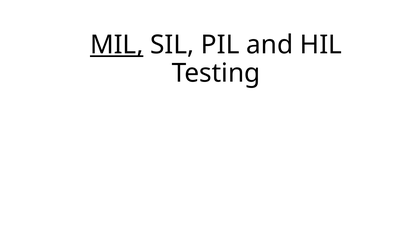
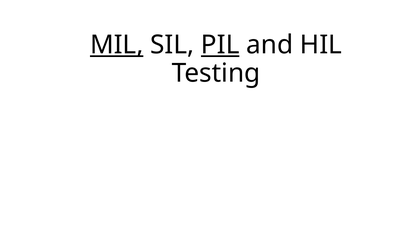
PIL underline: none -> present (220, 45)
